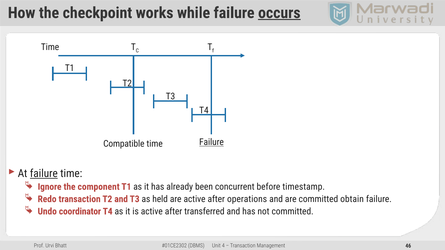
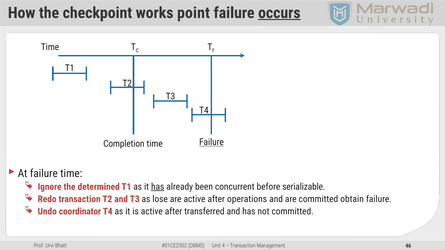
while: while -> point (193, 13)
Compatible: Compatible -> Completion (124, 144)
failure underline: present -> none (44, 174)
component: component -> determined (99, 187)
has underline: none -> present (158, 187)
timestamp: timestamp -> serializable (304, 187)
held: held -> lose (160, 199)
